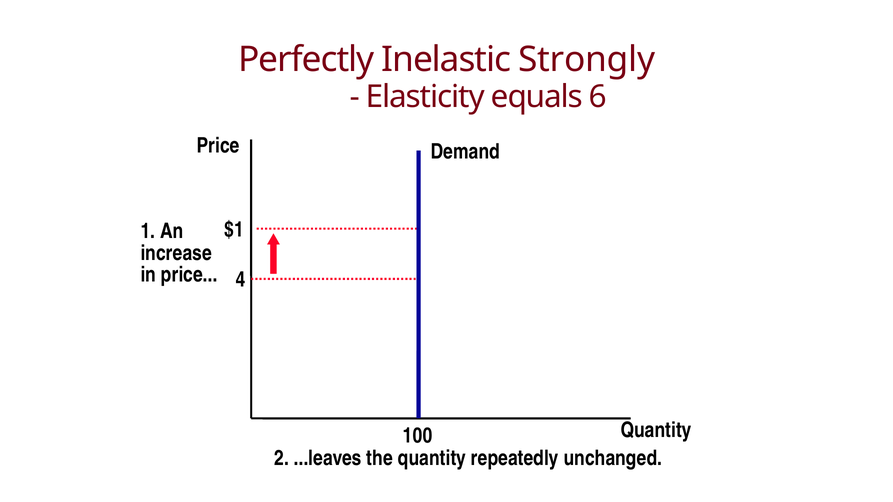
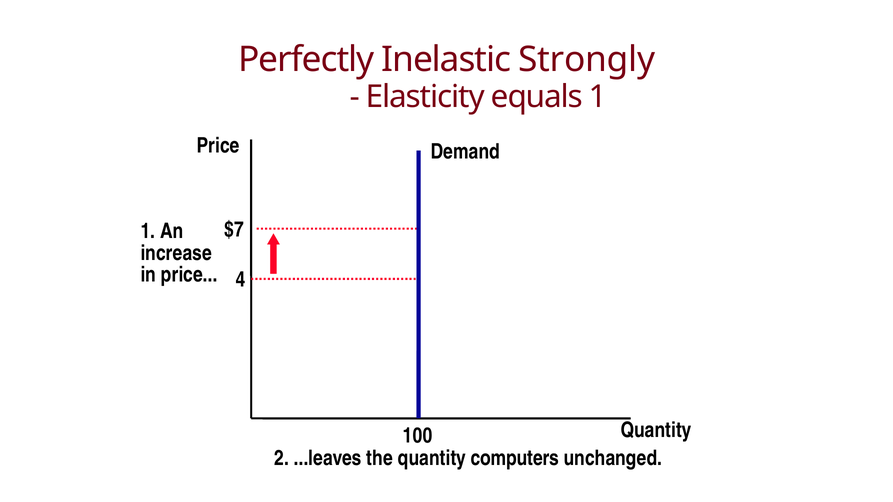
equals 6: 6 -> 1 (598, 97)
$1: $1 -> $7 (234, 230)
repeatedly: repeatedly -> computers (515, 459)
